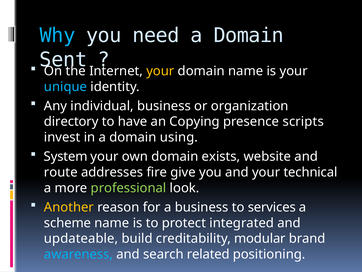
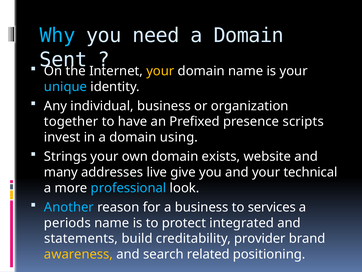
directory: directory -> together (71, 121)
Copying: Copying -> Prefixed (195, 121)
System: System -> Strings (66, 156)
route: route -> many (61, 172)
fire: fire -> live (157, 172)
professional colour: light green -> light blue (129, 188)
Another colour: yellow -> light blue (69, 207)
scheme: scheme -> periods (67, 223)
updateable: updateable -> statements (81, 238)
modular: modular -> provider (260, 238)
awareness colour: light blue -> yellow (78, 254)
